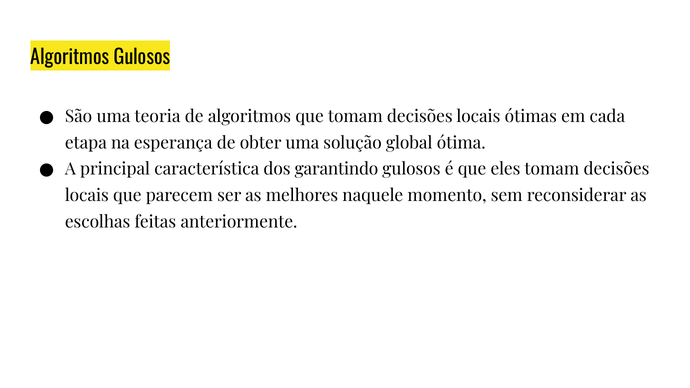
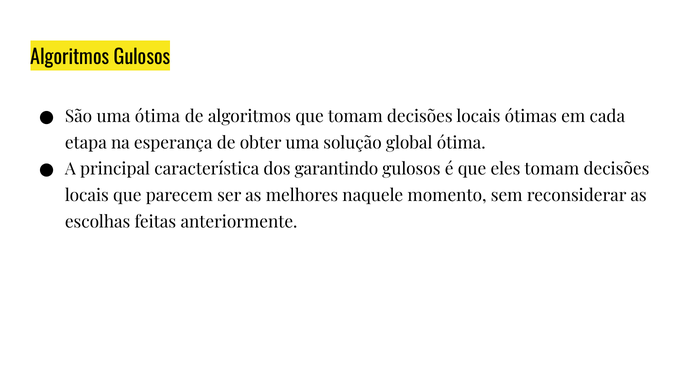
uma teoria: teoria -> ótima (157, 116)
